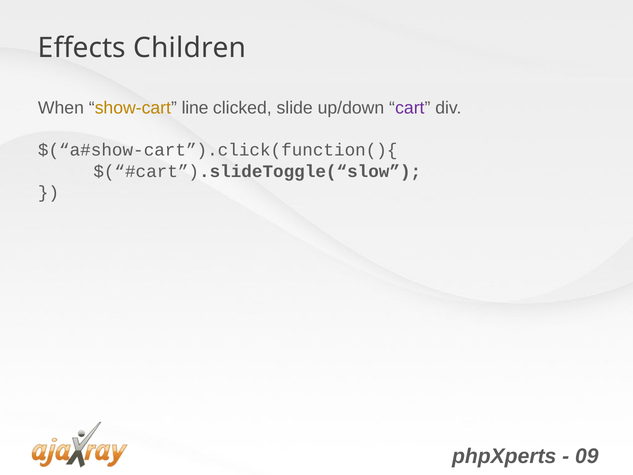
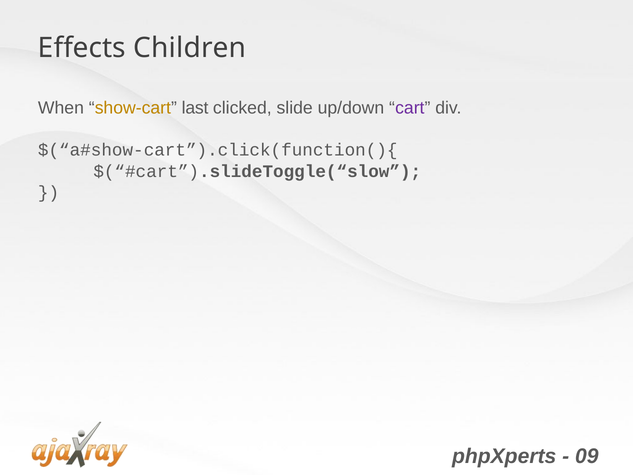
line: line -> last (195, 108)
